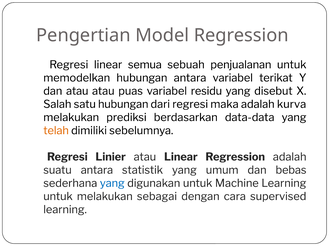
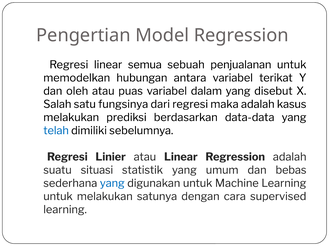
dan atau: atau -> oleh (77, 91)
residu: residu -> dalam (206, 91)
satu hubungan: hubungan -> fungsinya (123, 104)
kurva: kurva -> kasus (292, 104)
telah colour: orange -> blue (56, 130)
suatu antara: antara -> situasi (97, 170)
sebagai: sebagai -> satunya (157, 196)
